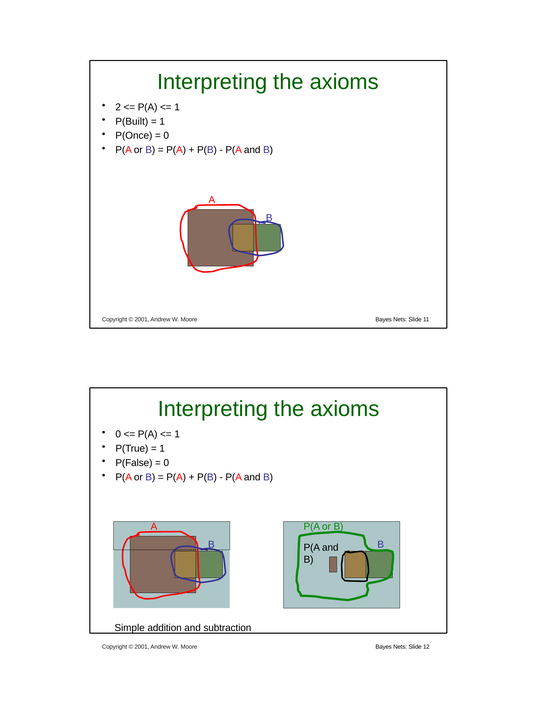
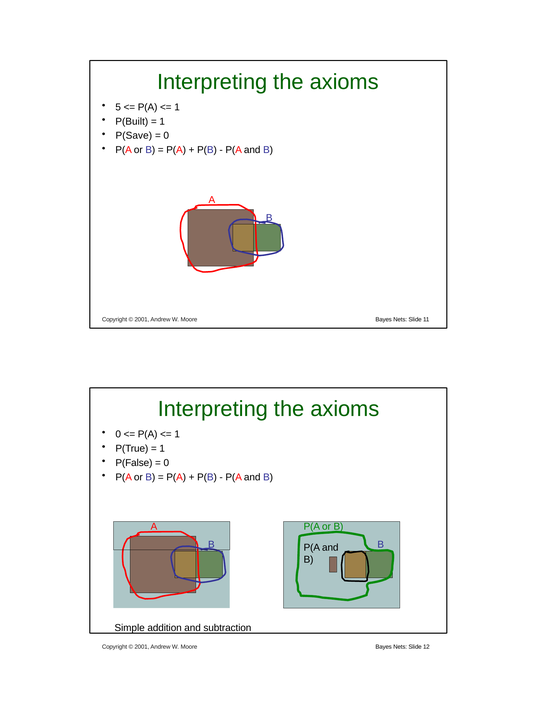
2: 2 -> 5 (118, 107)
P(Once: P(Once -> P(Save (134, 136)
